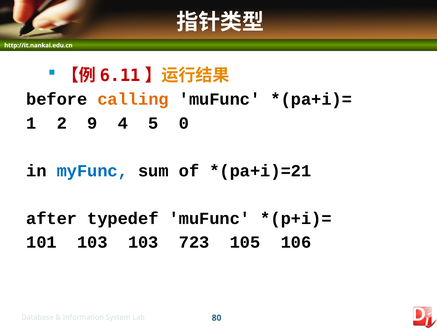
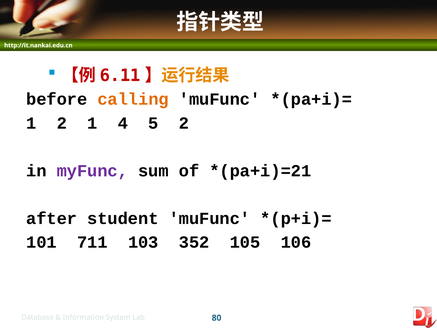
2 9: 9 -> 1 (92, 123)
5 0: 0 -> 2 (184, 123)
myFunc colour: blue -> purple (92, 171)
typedef: typedef -> student (123, 218)
101 103: 103 -> 711 (92, 242)
723: 723 -> 352 (194, 242)
